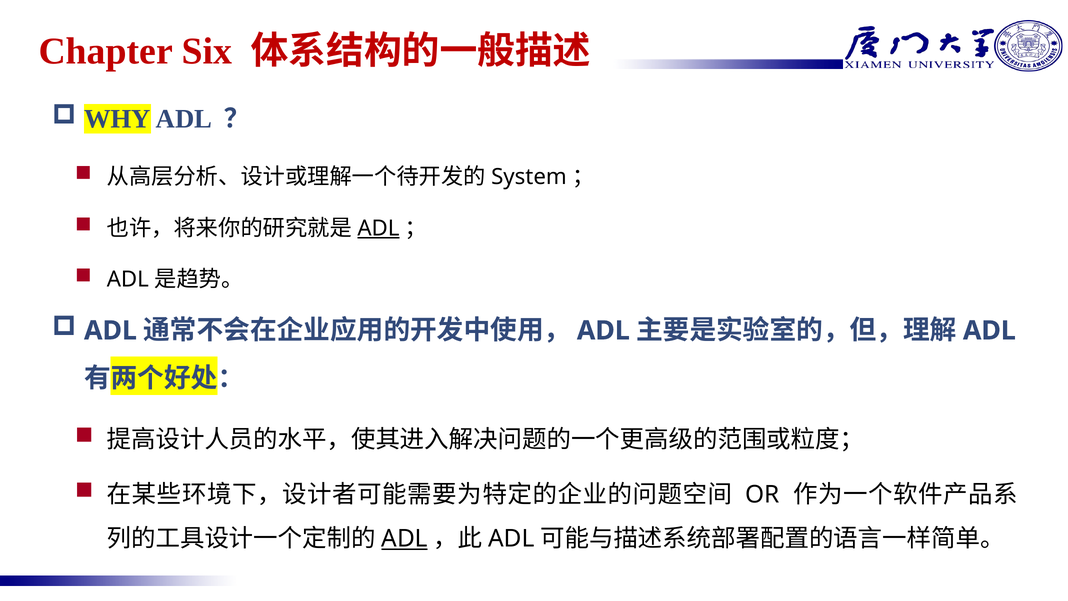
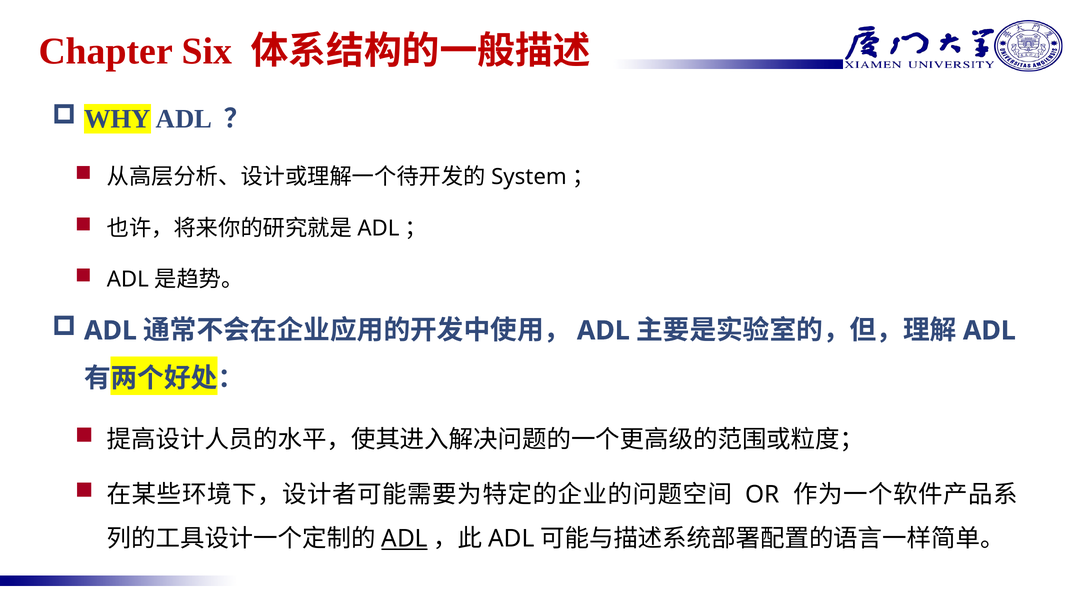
ADL underline: present -> none (378, 228)
